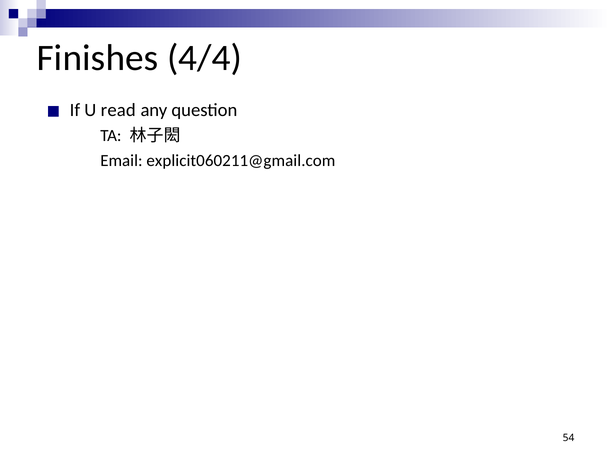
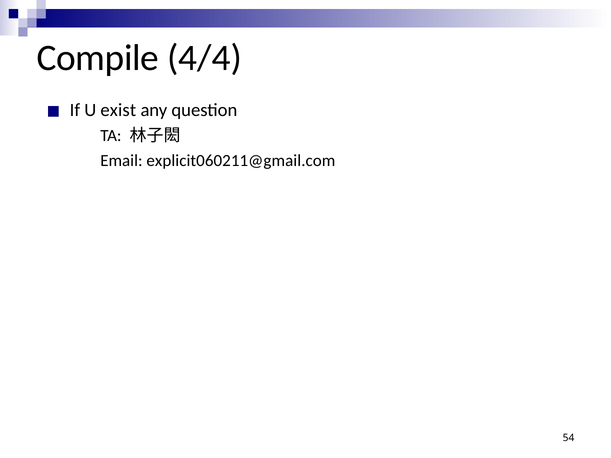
Finishes: Finishes -> Compile (98, 58)
read: read -> exist (118, 110)
